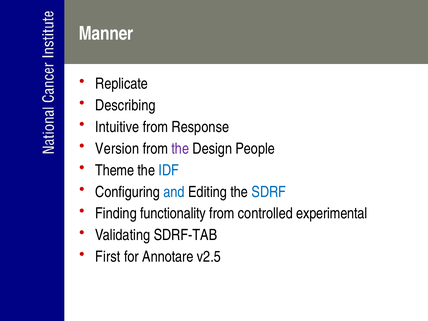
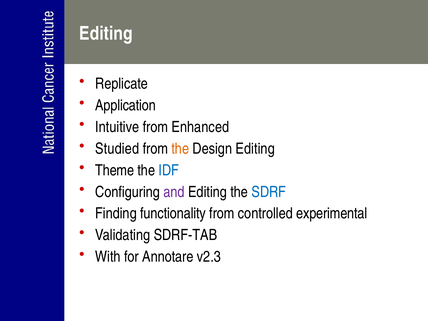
Manner: Manner -> Editing (106, 33)
Describing: Describing -> Application (126, 105)
Response: Response -> Enhanced (200, 127)
Version: Version -> Studied (117, 149)
the colour: purple -> orange (180, 149)
Design People: People -> Editing (255, 149)
and colour: blue -> purple (174, 192)
First: First -> With (108, 257)
v2.5: v2.5 -> v2.3 (209, 257)
